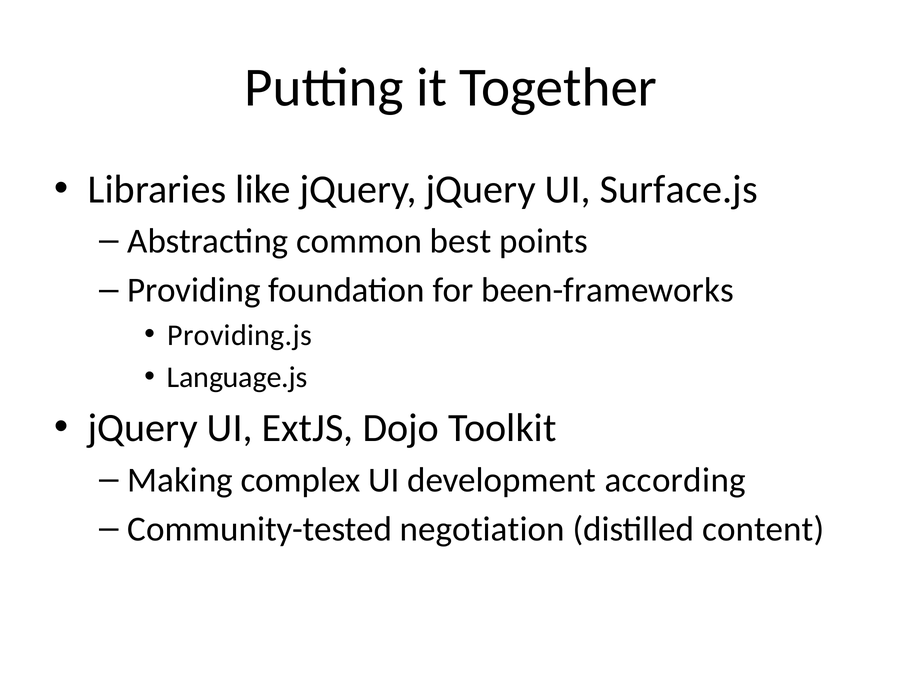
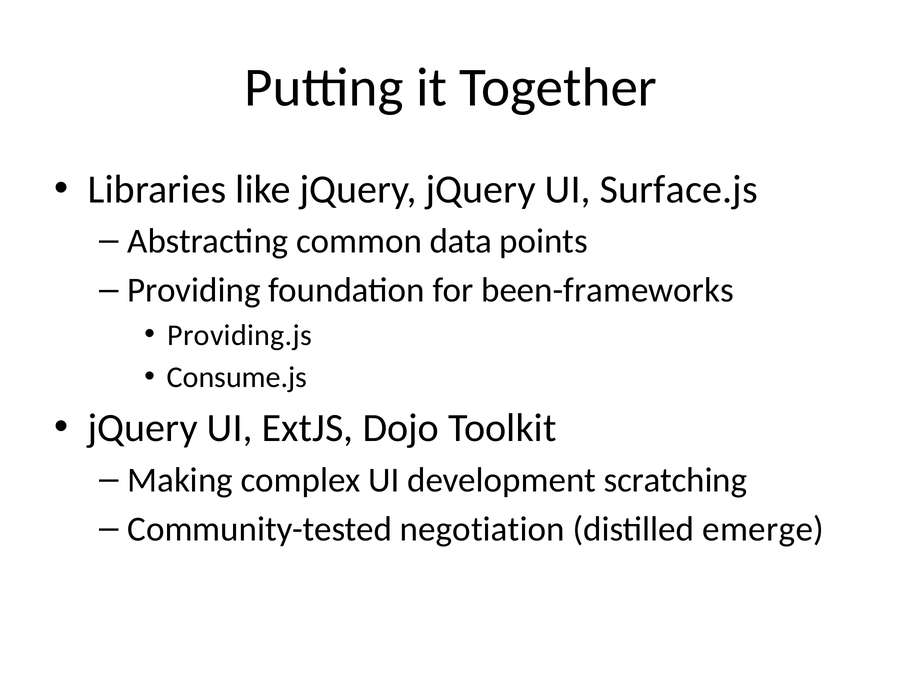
best: best -> data (461, 241)
Language.js: Language.js -> Consume.js (237, 377)
according: according -> scratching (675, 480)
content: content -> emerge (763, 529)
